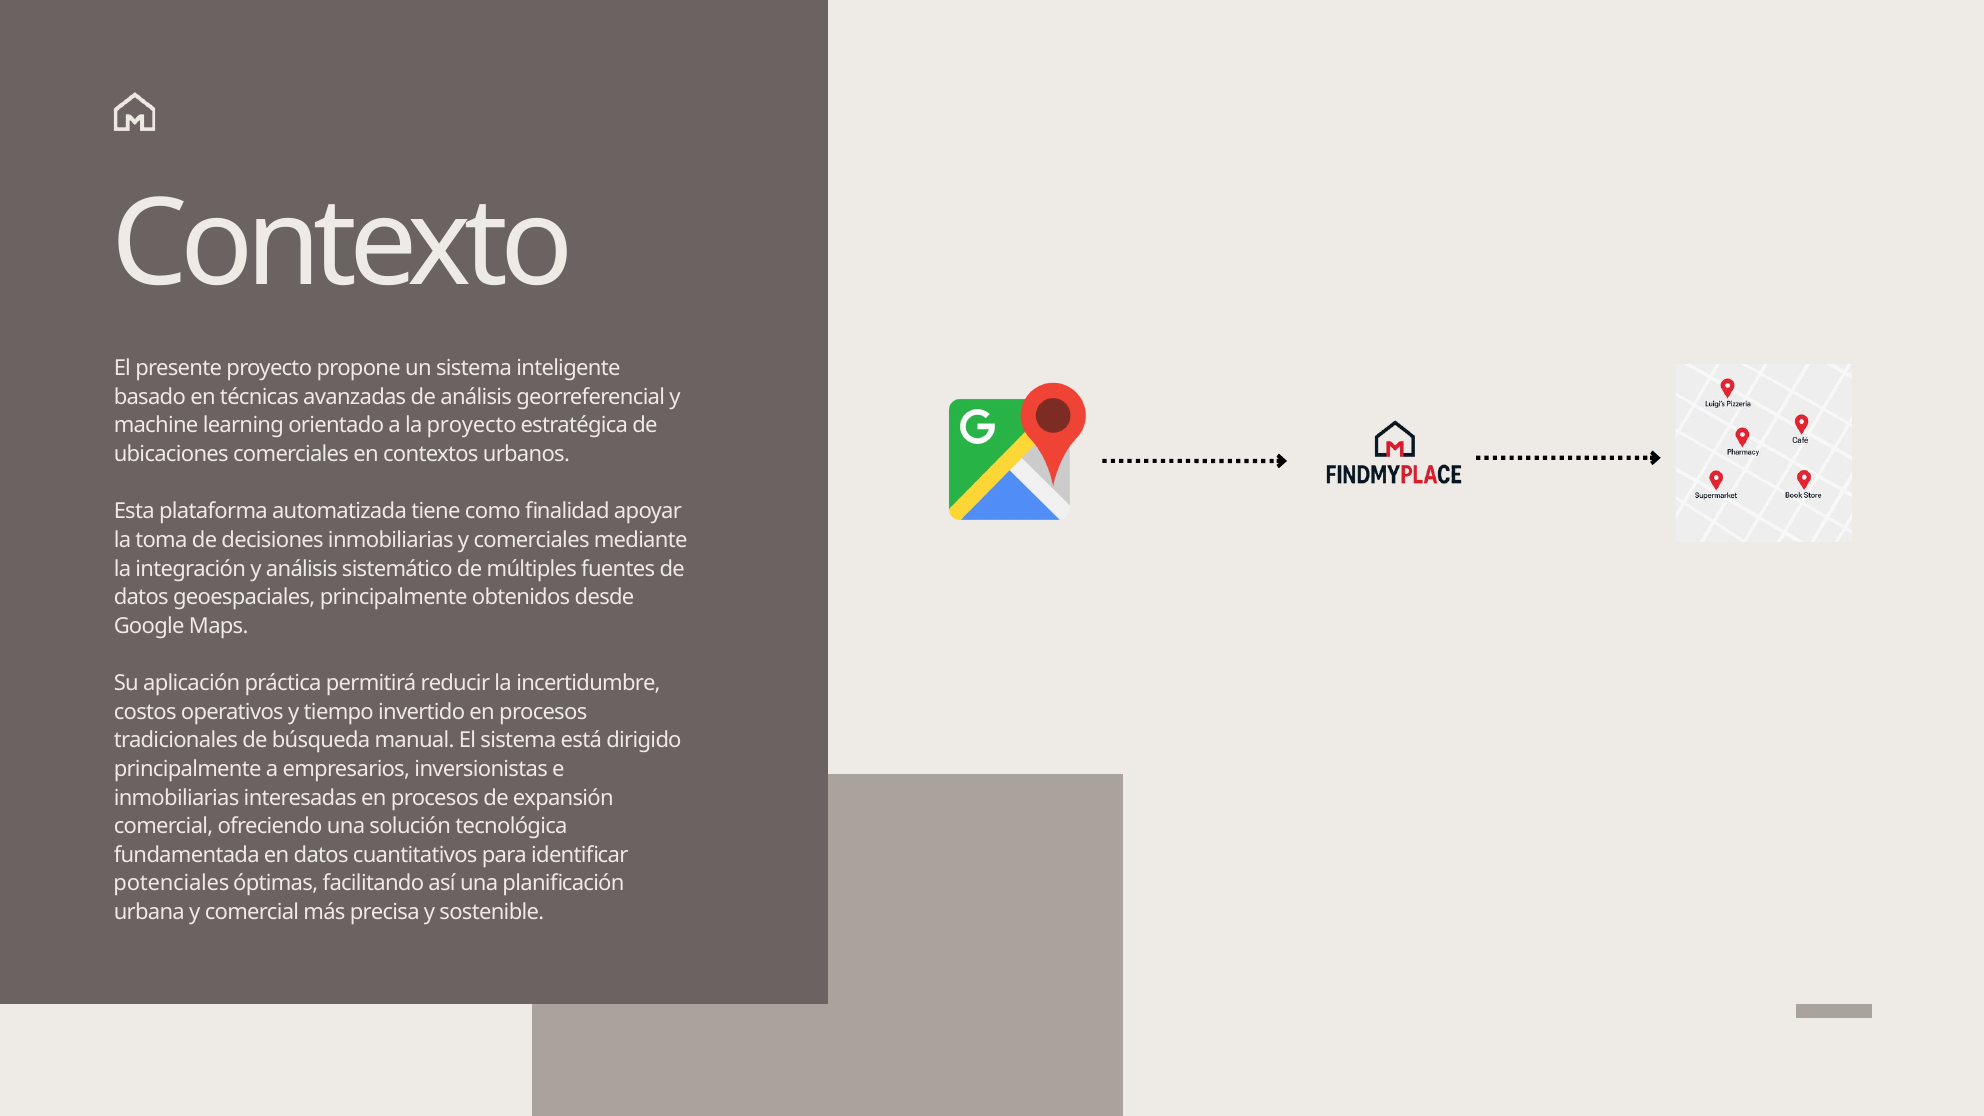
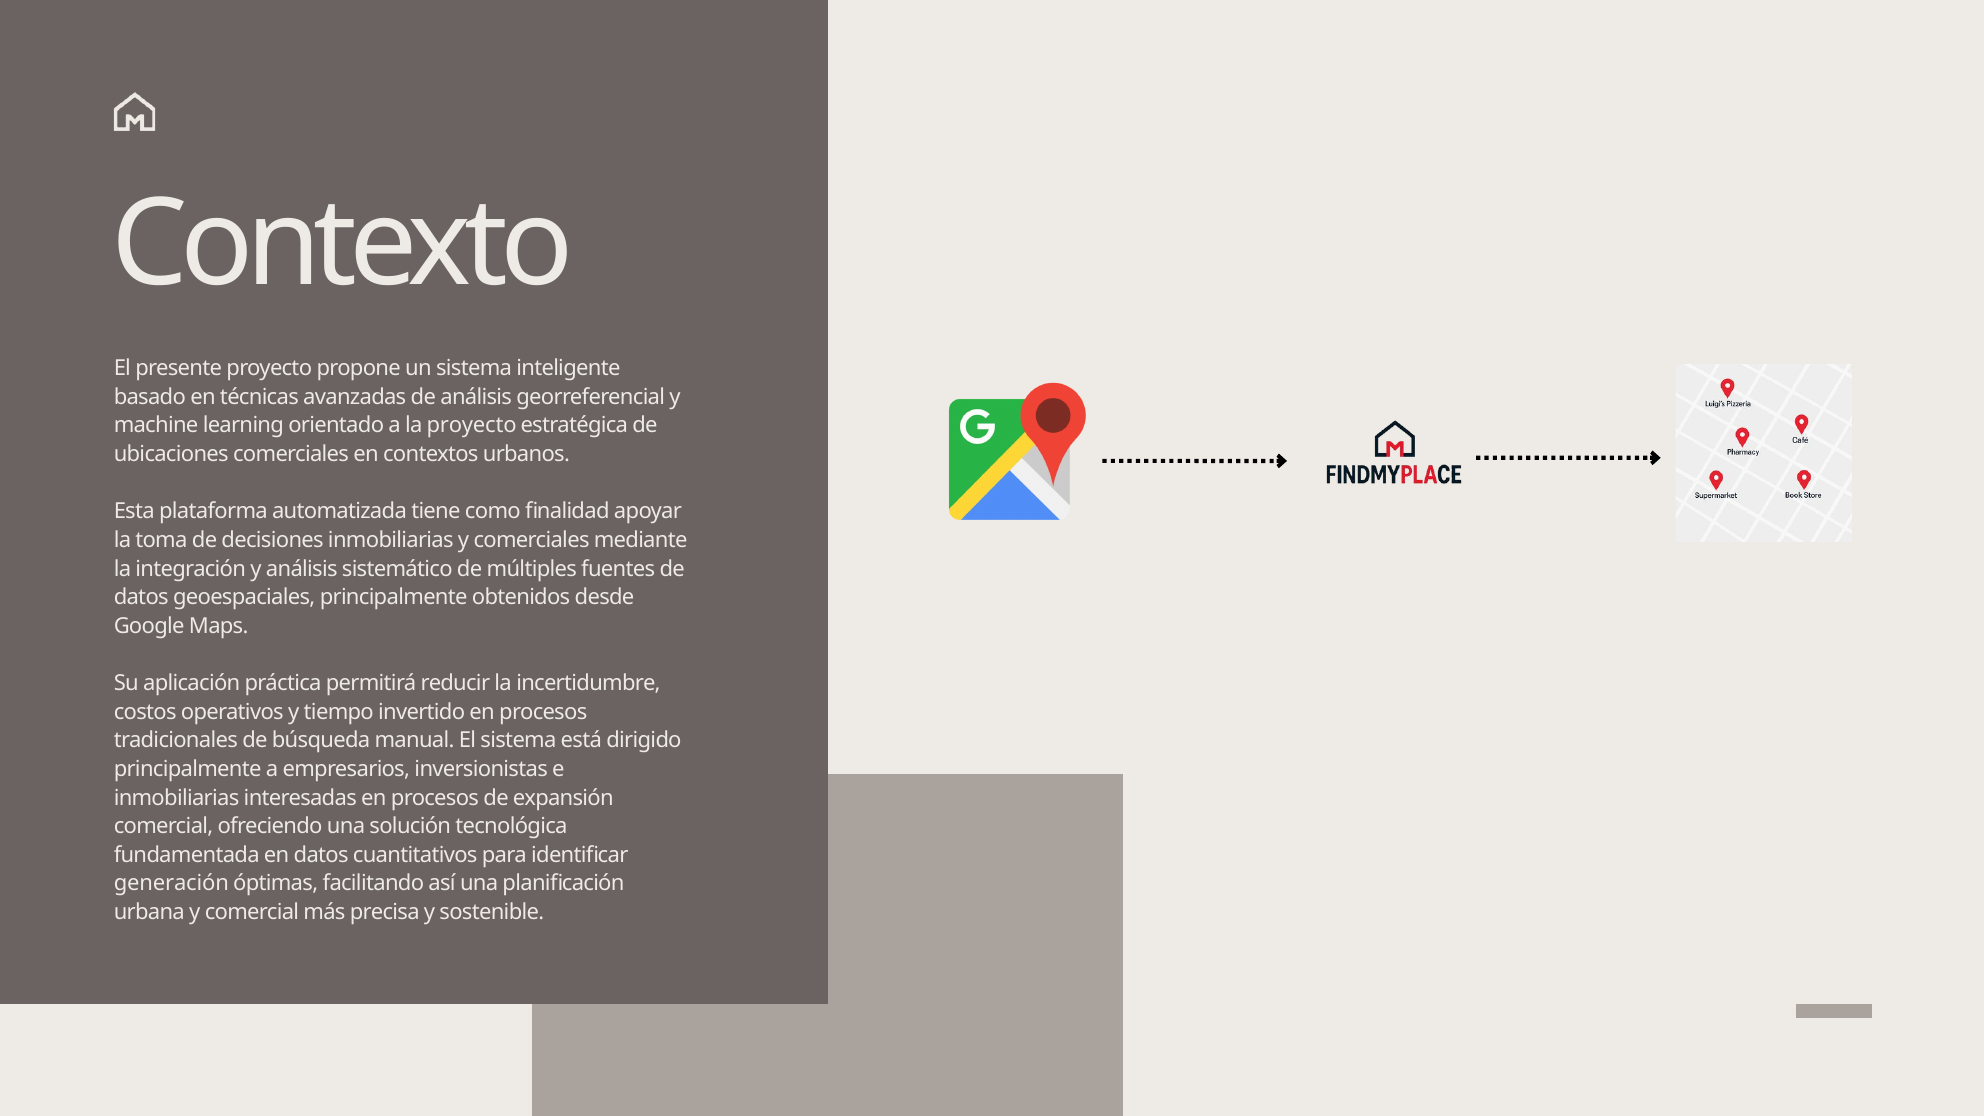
potenciales: potenciales -> generación (171, 884)
